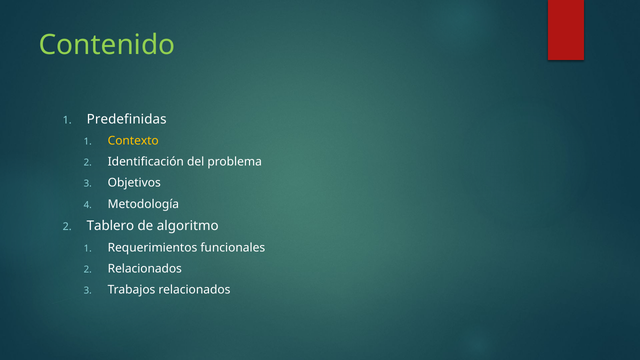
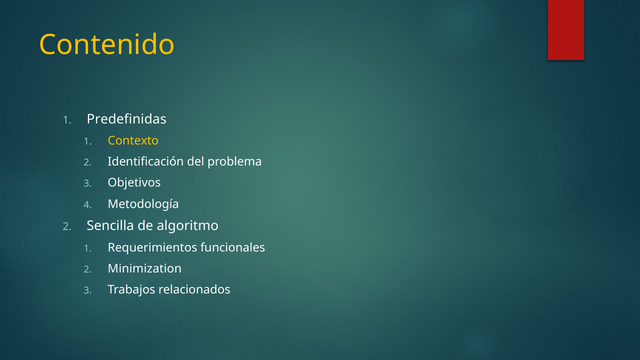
Contenido colour: light green -> yellow (107, 45)
Tablero: Tablero -> Sencilla (110, 226)
Relacionados: Relacionados -> Minimization (145, 269)
